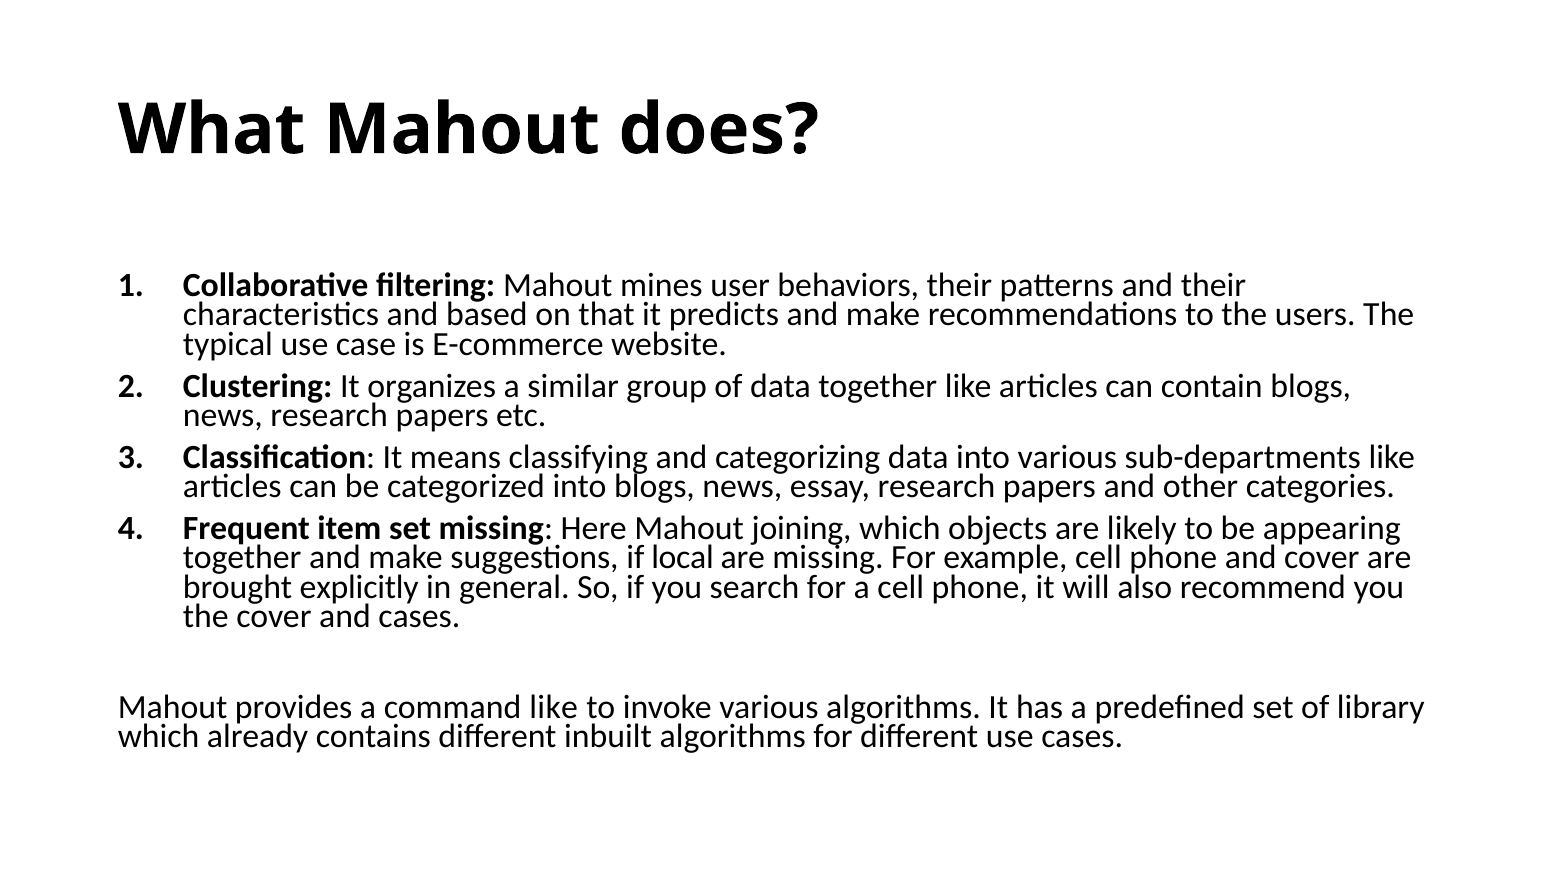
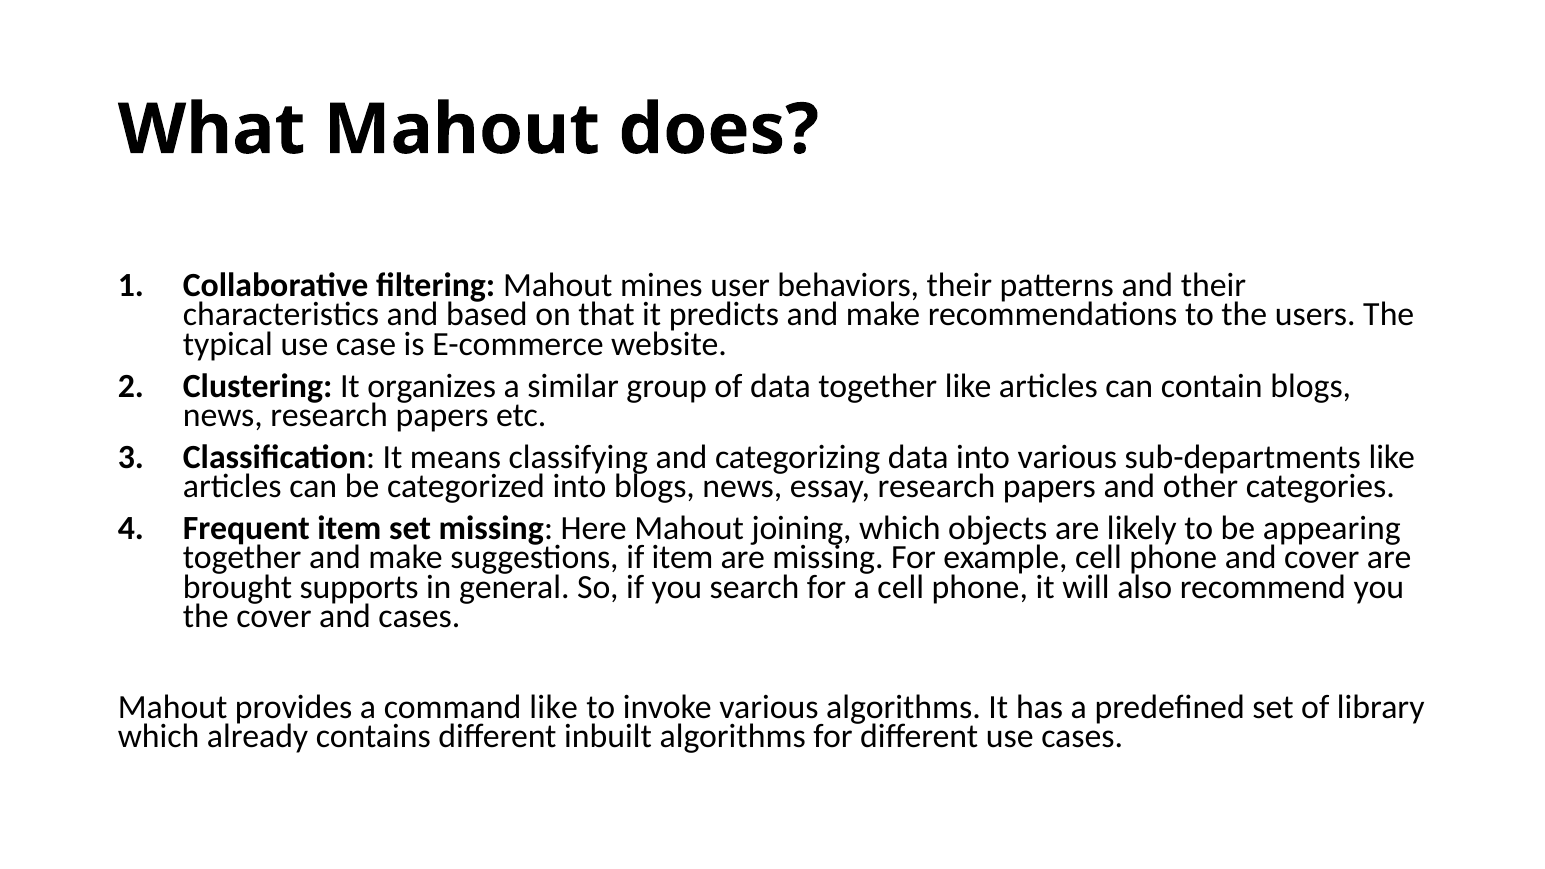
if local: local -> item (683, 558)
explicitly: explicitly -> supports (359, 587)
